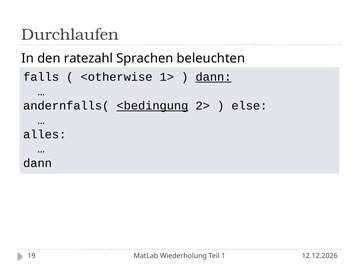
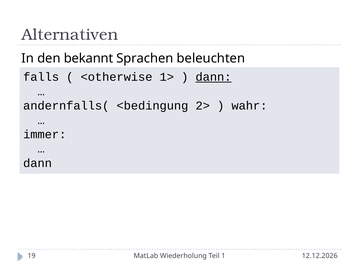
Durchlaufen: Durchlaufen -> Alternativen (70, 35)
ratezahl: ratezahl -> bekannt (89, 58)
<bedingung underline: present -> none (152, 106)
else: else -> wahr (249, 106)
alles: alles -> immer (45, 135)
